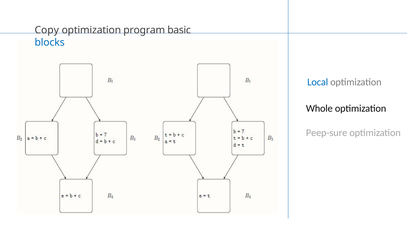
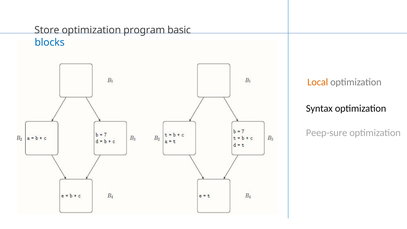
Copy: Copy -> Store (47, 30)
Local colour: blue -> orange (318, 82)
Whole: Whole -> Syntax (319, 109)
